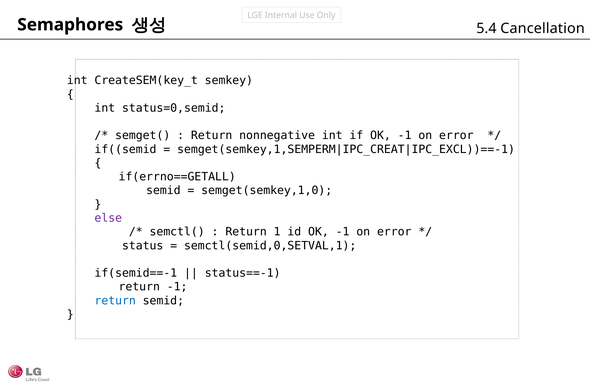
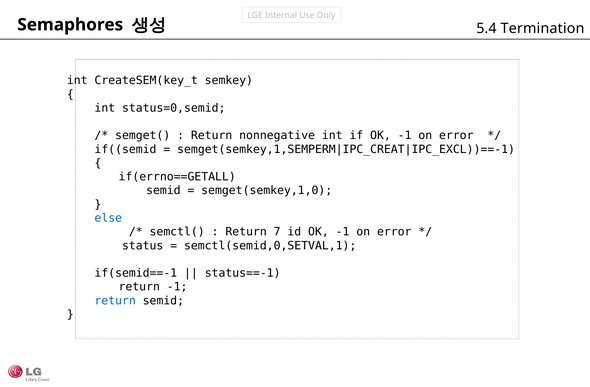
Cancellation: Cancellation -> Termination (543, 28)
else colour: purple -> blue (108, 218)
1: 1 -> 7 (277, 232)
